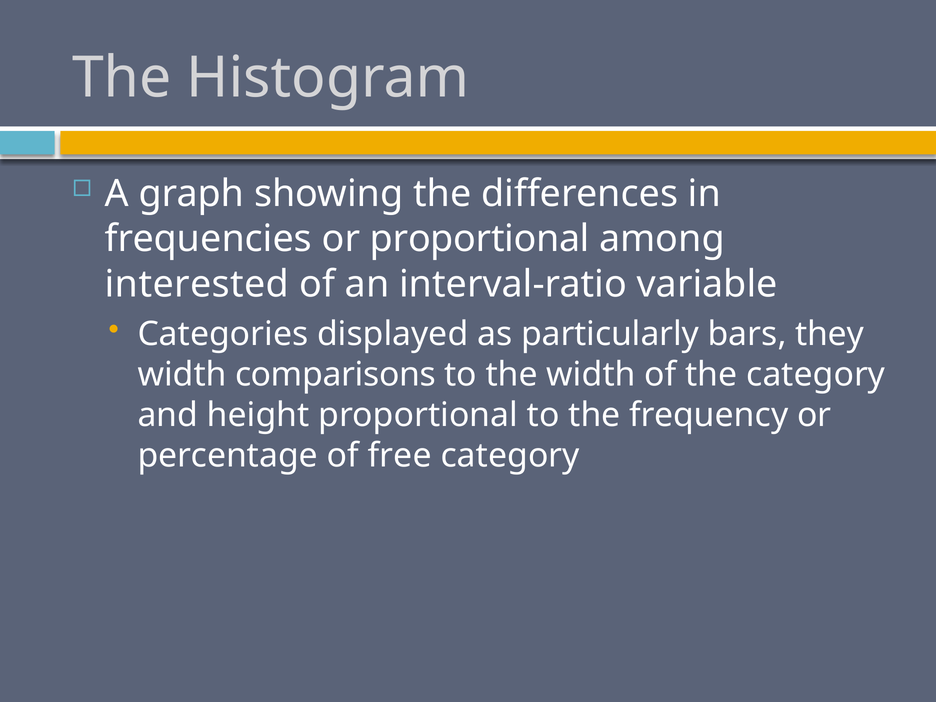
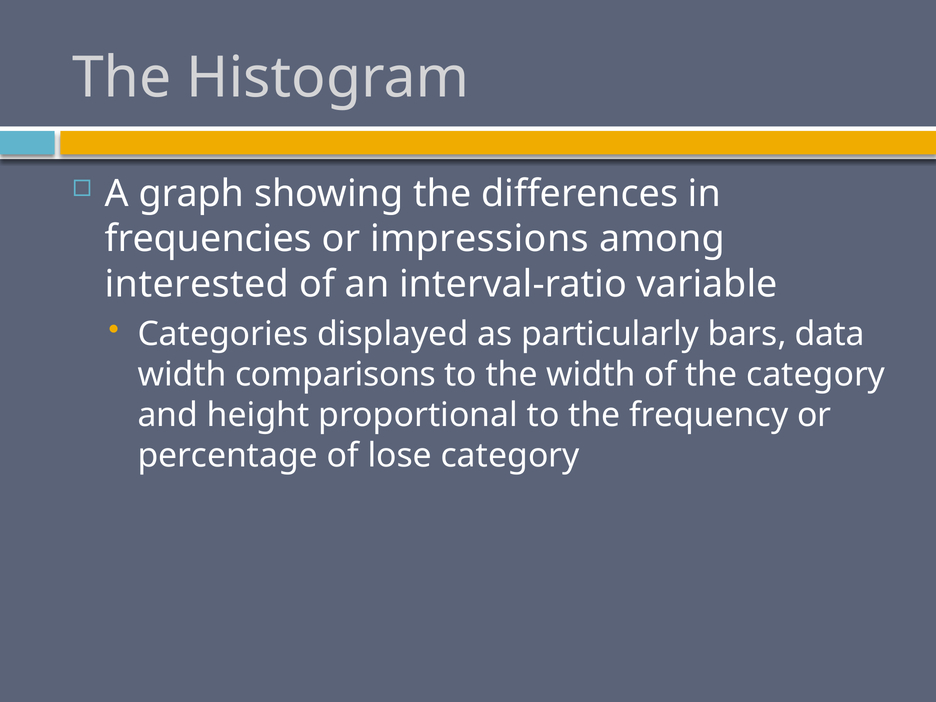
or proportional: proportional -> impressions (479, 239)
they: they -> data (830, 334)
free: free -> lose (400, 456)
